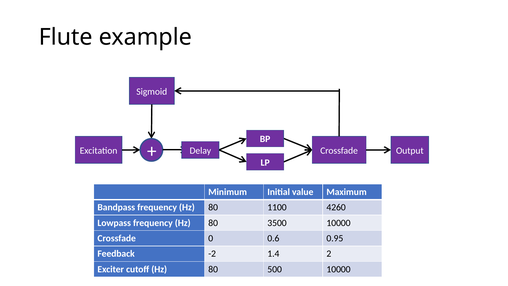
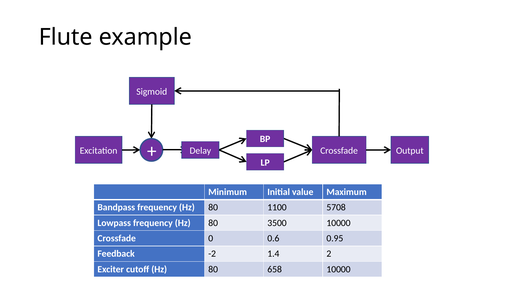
4260: 4260 -> 5708 (336, 207)
500: 500 -> 658 (275, 269)
